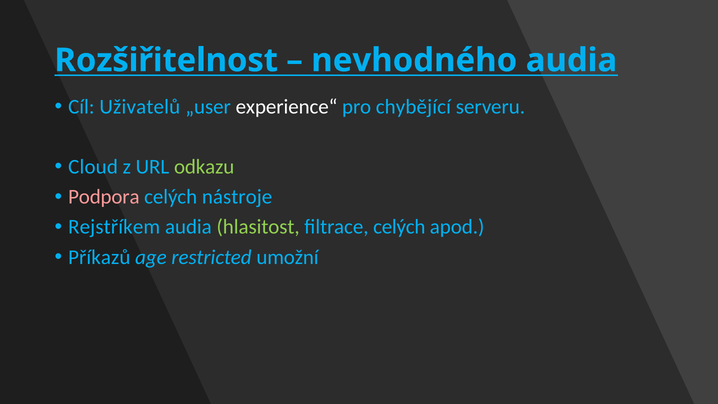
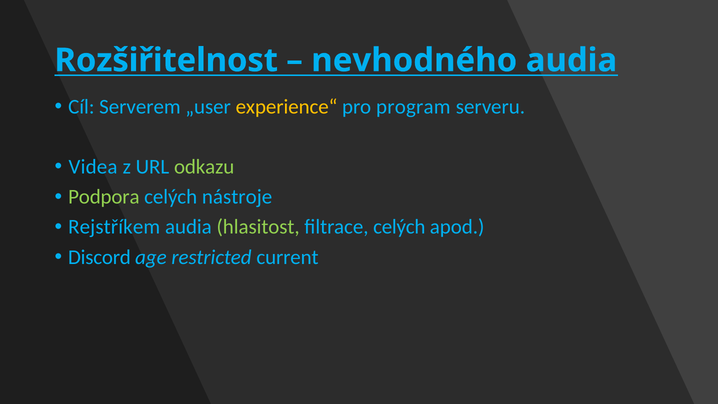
Uživatelů: Uživatelů -> Serverem (140, 107)
experience“ colour: white -> yellow (287, 107)
chybějící: chybějící -> program (413, 107)
Cloud: Cloud -> Videa (93, 167)
Podpora colour: pink -> light green (104, 197)
Příkazů: Příkazů -> Discord (99, 257)
umožní: umožní -> current (287, 257)
